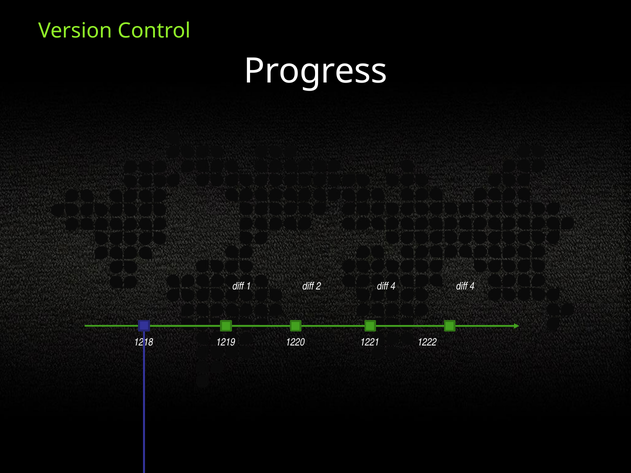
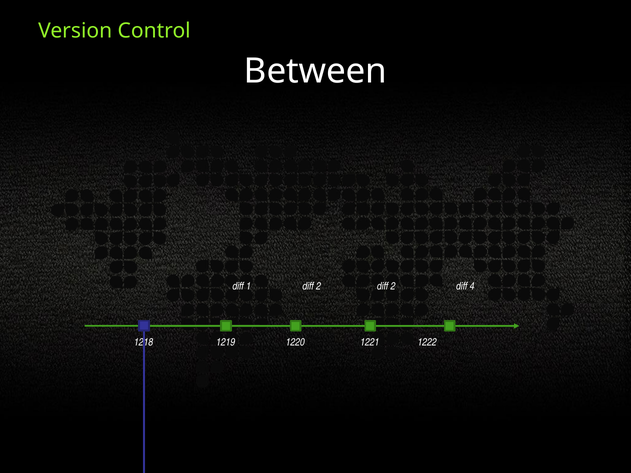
Progress: Progress -> Between (316, 71)
2 diff 4: 4 -> 2 (393, 286)
